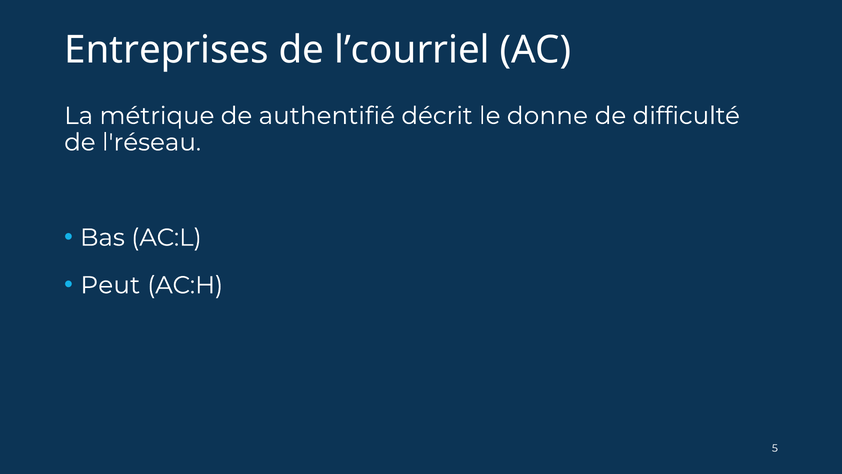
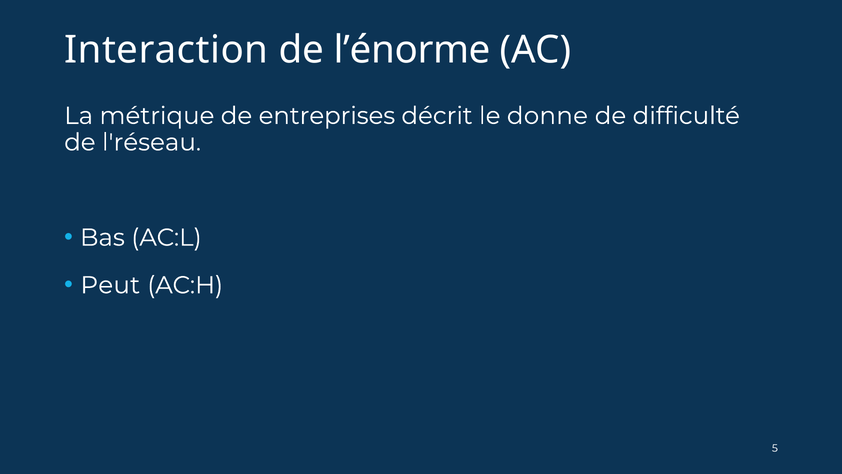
Entreprises: Entreprises -> Interaction (166, 50)
l’courriel: l’courriel -> l’énorme (412, 50)
authentifié: authentifié -> entreprises (327, 116)
